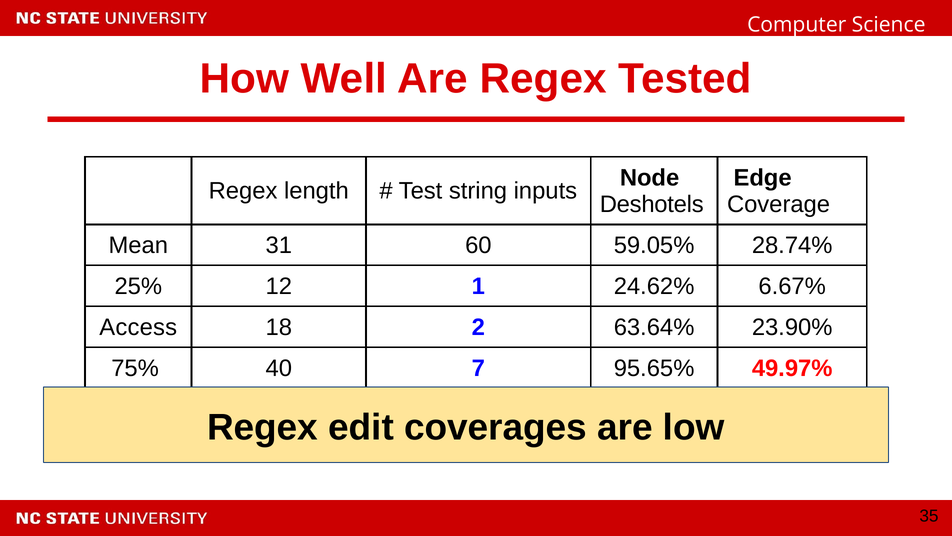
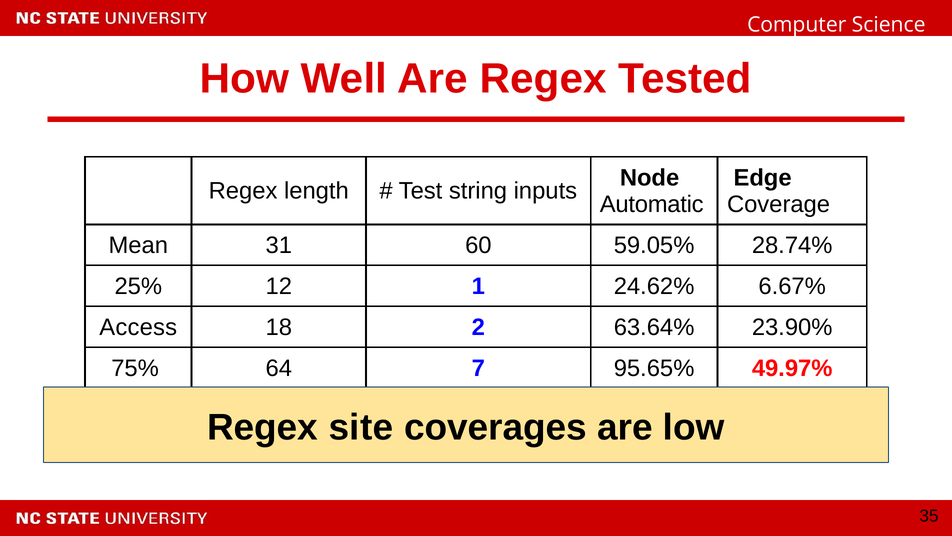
Deshotels: Deshotels -> Automatic (652, 204)
40: 40 -> 64 (279, 368)
edit: edit -> site (361, 427)
